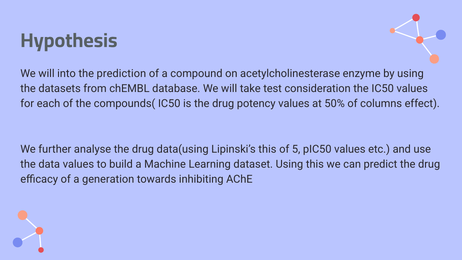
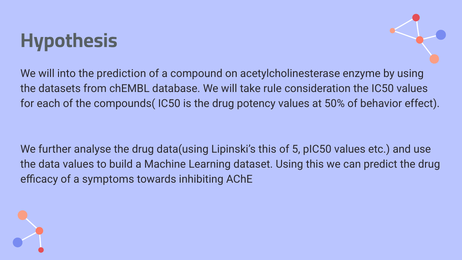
test: test -> rule (273, 89)
columns: columns -> behavior (381, 104)
generation: generation -> symptoms (108, 179)
